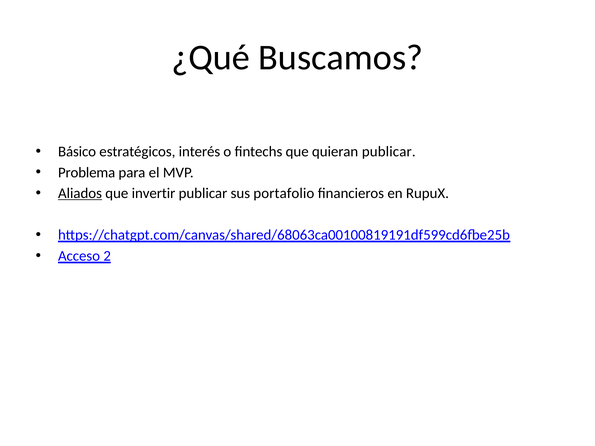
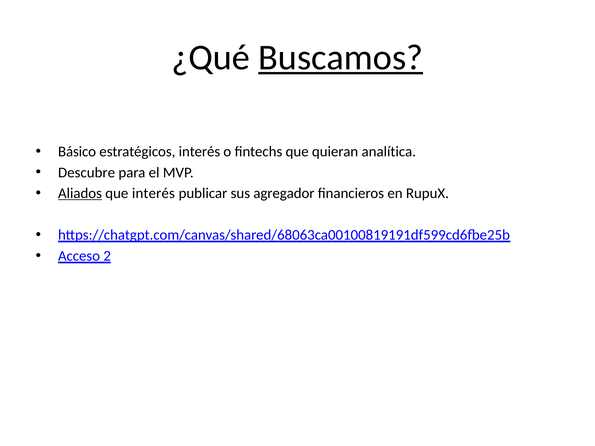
Buscamos underline: none -> present (341, 58)
quieran publicar: publicar -> analítica (389, 152)
Problema: Problema -> Descubre (87, 173)
que invertir: invertir -> interés (153, 193)
portafolio: portafolio -> agregador (284, 193)
